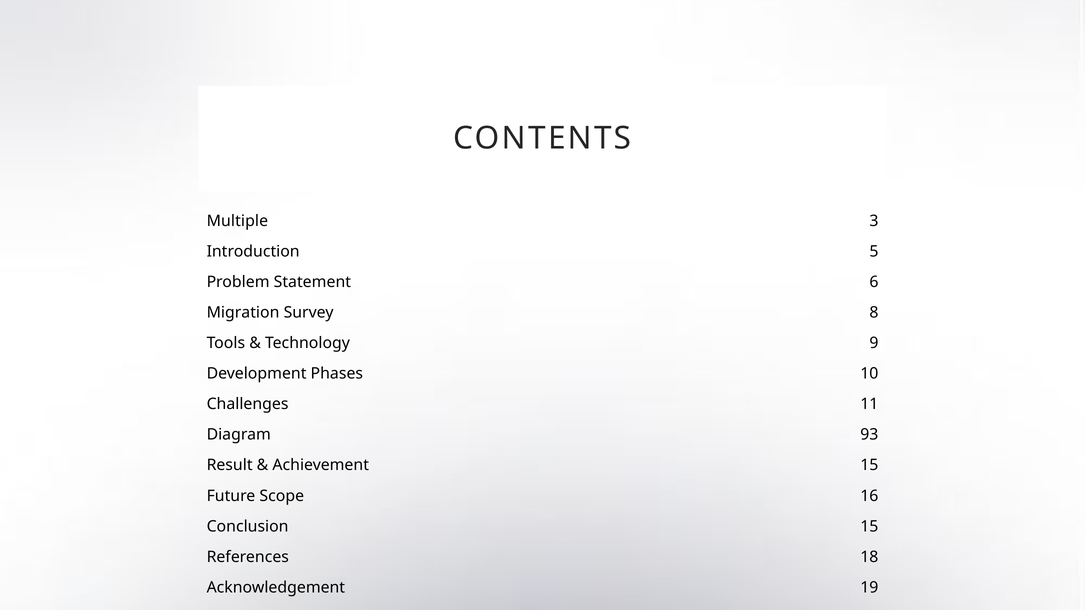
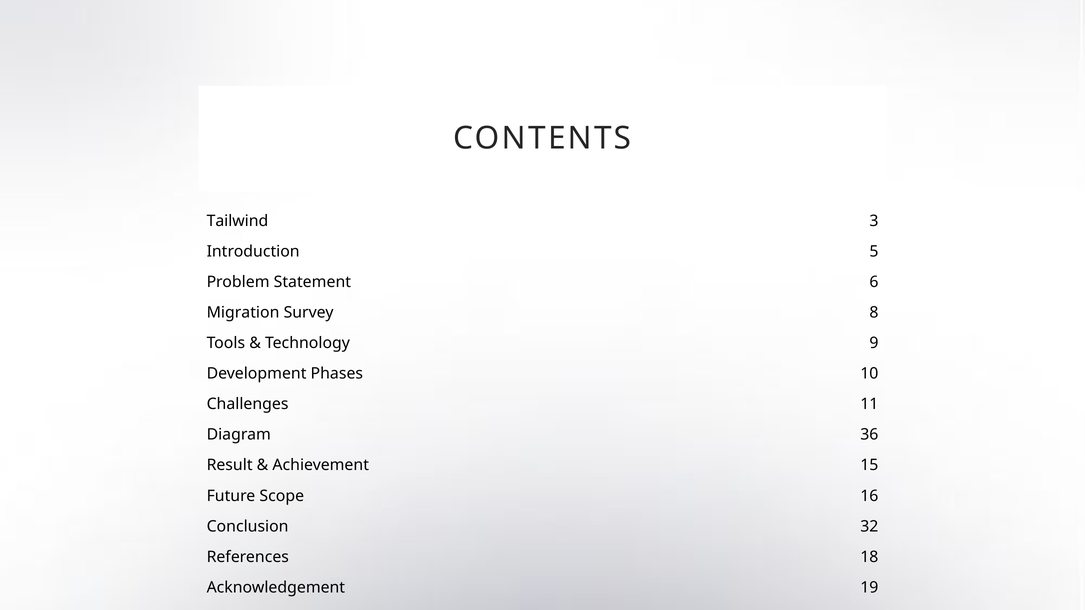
Multiple: Multiple -> Tailwind (237, 221)
93: 93 -> 36 (869, 435)
Conclusion 15: 15 -> 32 (869, 527)
